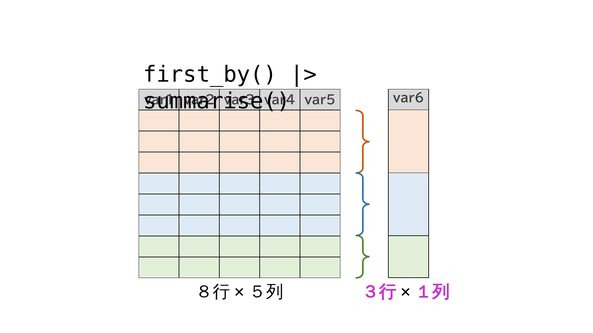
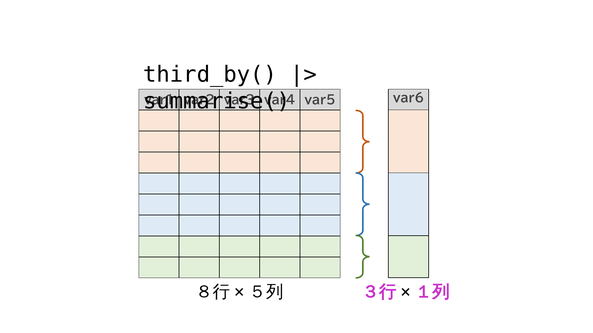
first_by(: first_by( -> third_by( (210, 75)
